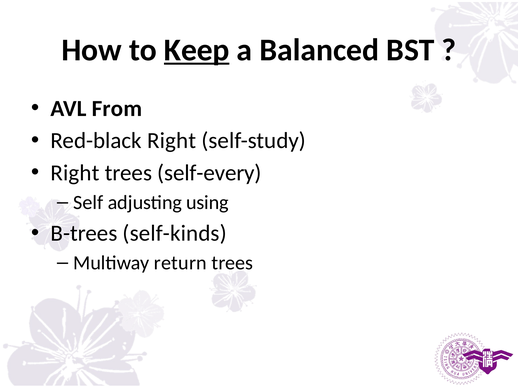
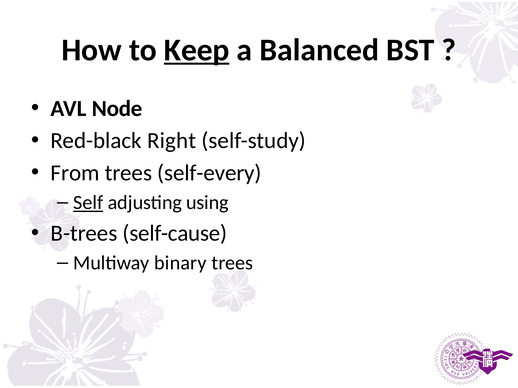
From: From -> Node (117, 109)
Right: Right -> From (75, 173)
Self underline: none -> present (88, 203)
self-kinds: self-kinds -> self-cause (175, 234)
return: return -> binary (180, 263)
